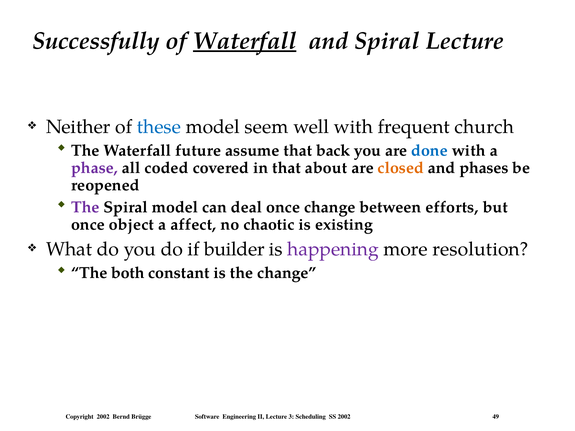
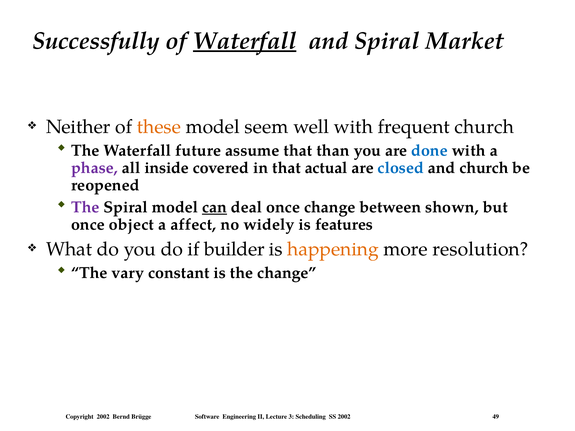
Spiral Lecture: Lecture -> Market (465, 41)
these colour: blue -> orange (159, 127)
back: back -> than (333, 151)
coded: coded -> inside (167, 168)
about: about -> actual (326, 168)
closed colour: orange -> blue (401, 168)
and phases: phases -> church (484, 168)
can underline: none -> present (215, 207)
efforts: efforts -> shown (452, 207)
chaotic: chaotic -> widely (269, 225)
existing: existing -> features (344, 225)
happening colour: purple -> orange (333, 249)
both: both -> vary (128, 273)
